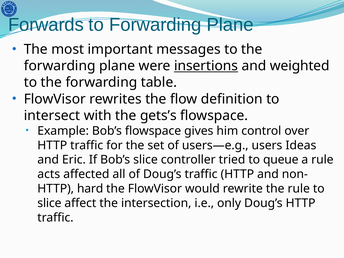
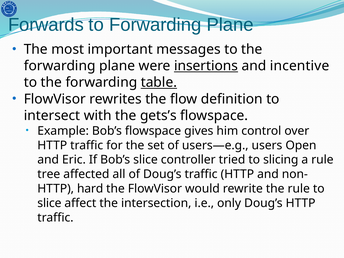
weighted: weighted -> incentive (300, 66)
table underline: none -> present (159, 82)
Ideas: Ideas -> Open (301, 145)
queue: queue -> slicing (281, 160)
acts: acts -> tree (49, 174)
